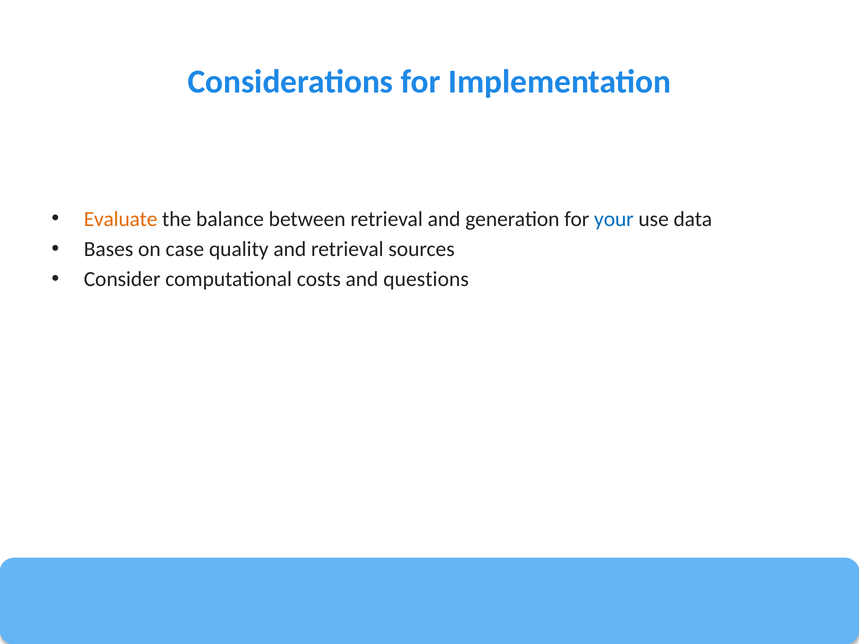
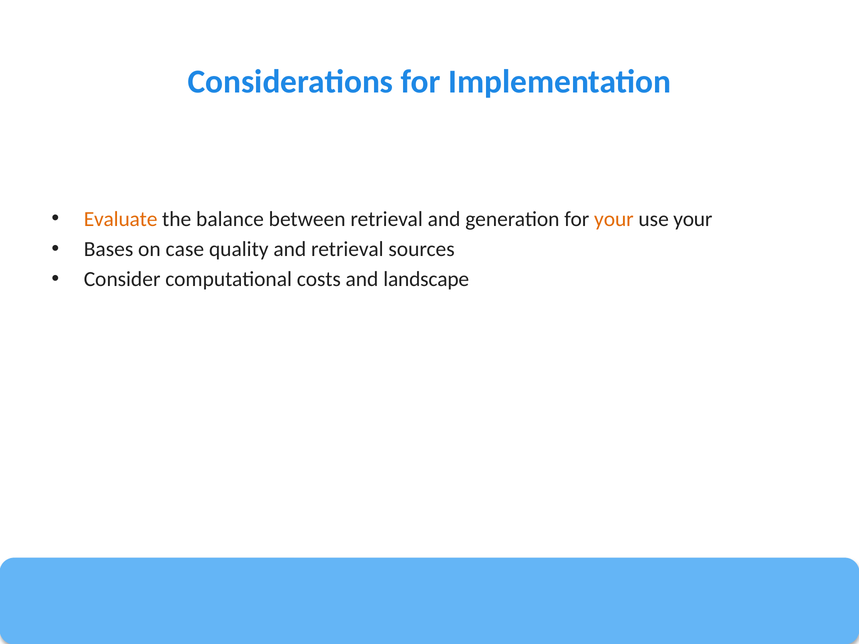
your colour: blue -> orange (614, 219)
use data: data -> your (693, 219)
questions: questions -> landscape (426, 279)
